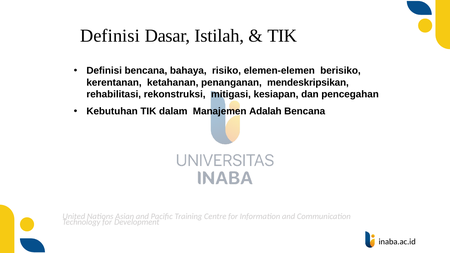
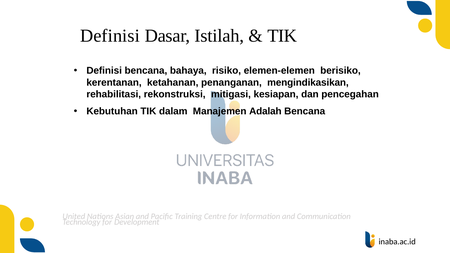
mendeskripsikan: mendeskripsikan -> mengindikasikan (308, 82)
